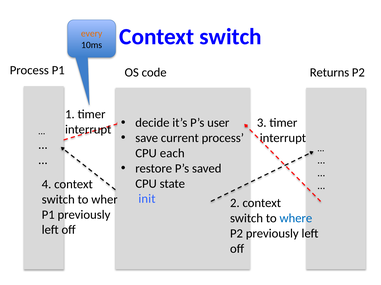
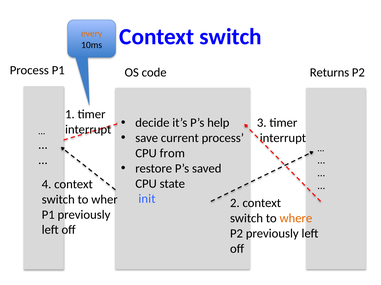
user: user -> help (218, 123)
each: each -> from (172, 154)
where colour: blue -> orange (296, 219)
